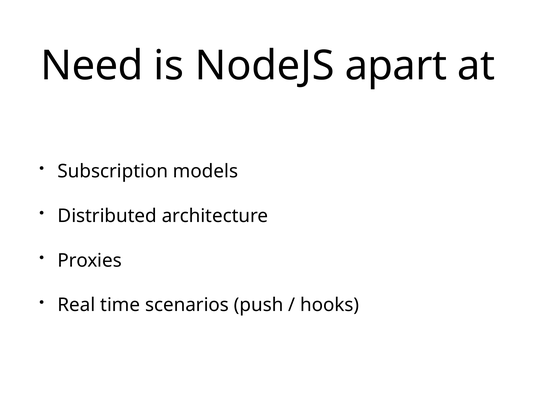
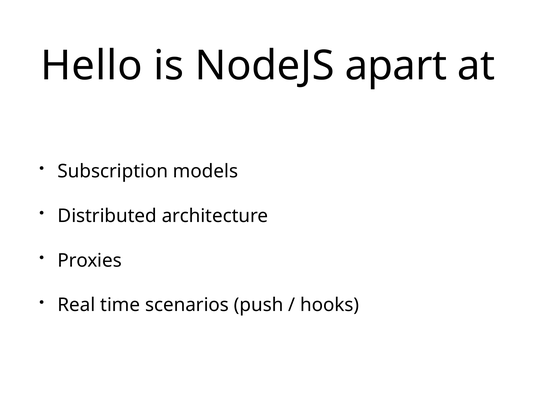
Need: Need -> Hello (92, 66)
